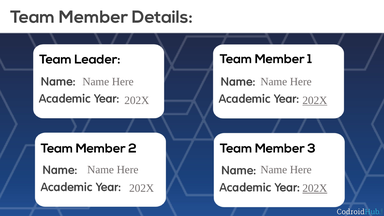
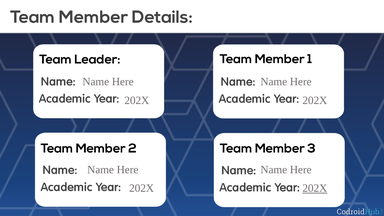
202X underline: present -> none (315, 100)
